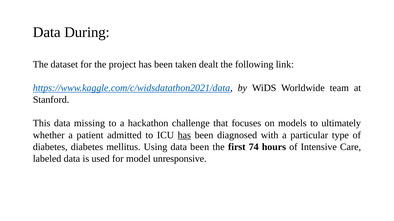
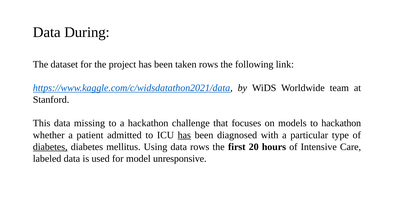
taken dealt: dealt -> rows (209, 64)
to ultimately: ultimately -> hackathon (341, 124)
diabetes underline: none -> present (50, 147)
data been: been -> rows (200, 147)
74: 74 -> 20 (254, 147)
